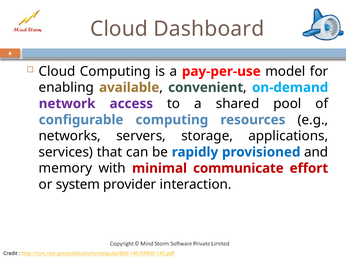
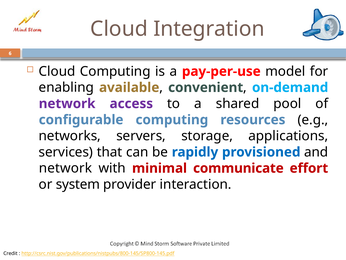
Dashboard: Dashboard -> Integration (209, 29)
memory: memory -> network (65, 168)
